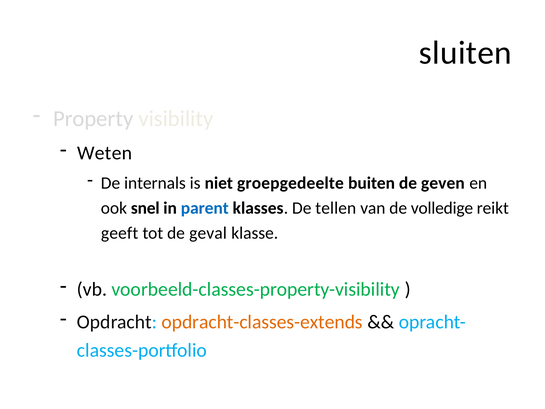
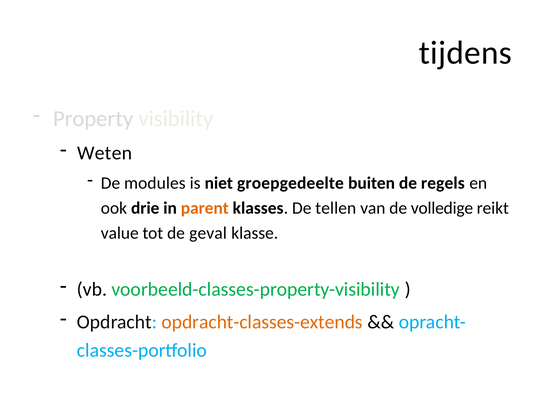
sluiten: sluiten -> tijdens (465, 53)
internals: internals -> modules (155, 183)
geven: geven -> regels (443, 183)
snel: snel -> drie (145, 208)
parent colour: blue -> orange (205, 208)
geeft: geeft -> value (120, 233)
